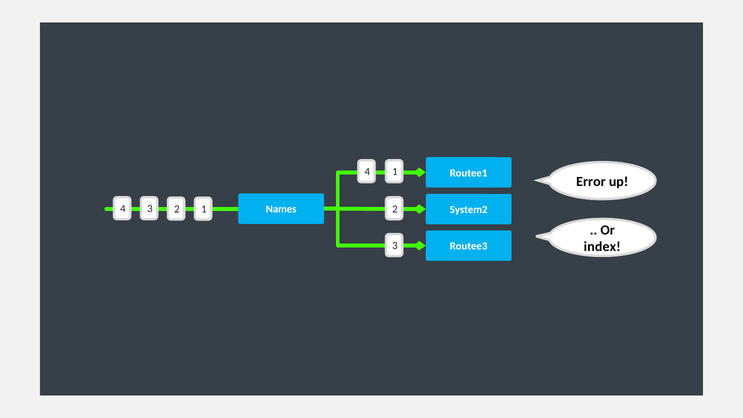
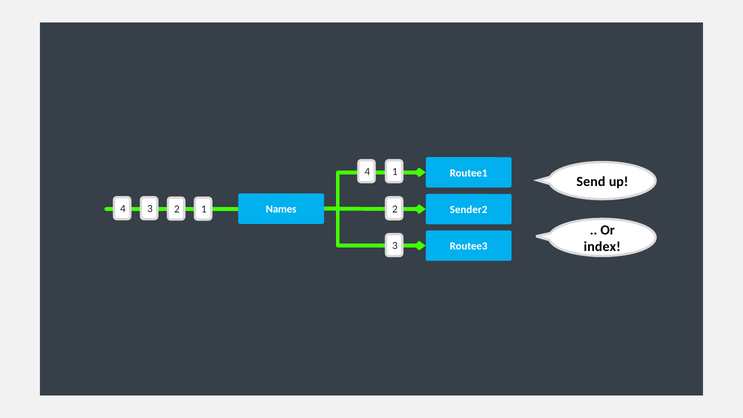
Error: Error -> Send (591, 182)
System2: System2 -> Sender2 (469, 210)
